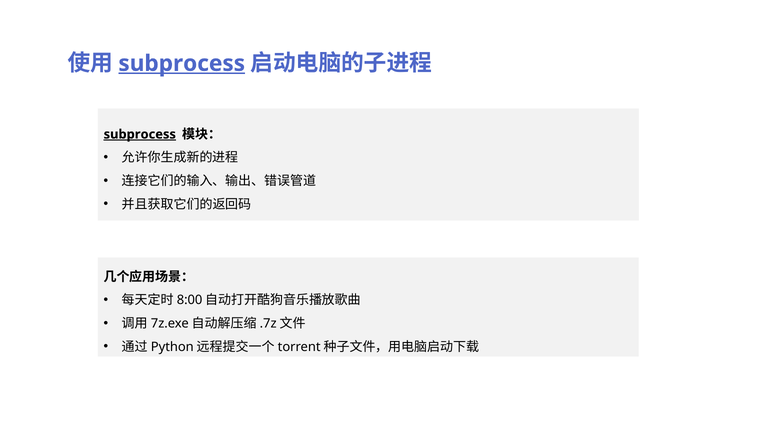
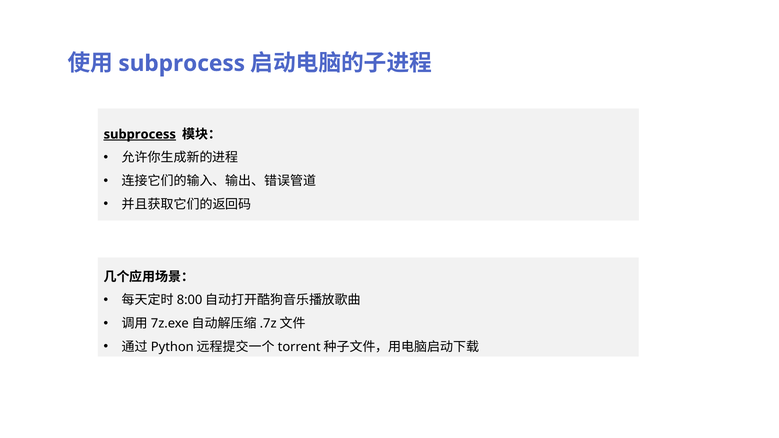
subprocess underline: present -> none (182, 63)
